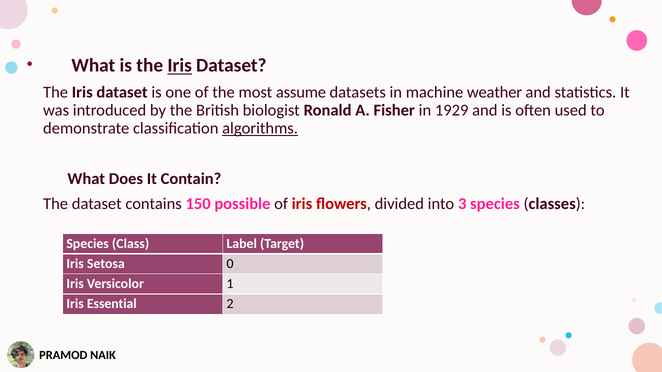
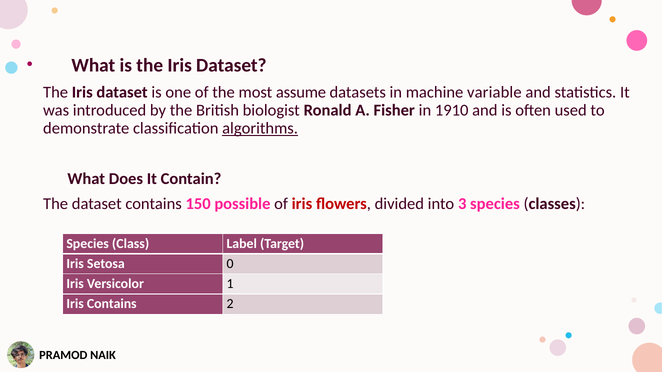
Iris underline: present -> none (180, 66)
weather: weather -> variable (494, 92)
1929: 1929 -> 1910 (452, 110)
Iris Essential: Essential -> Contains (112, 304)
